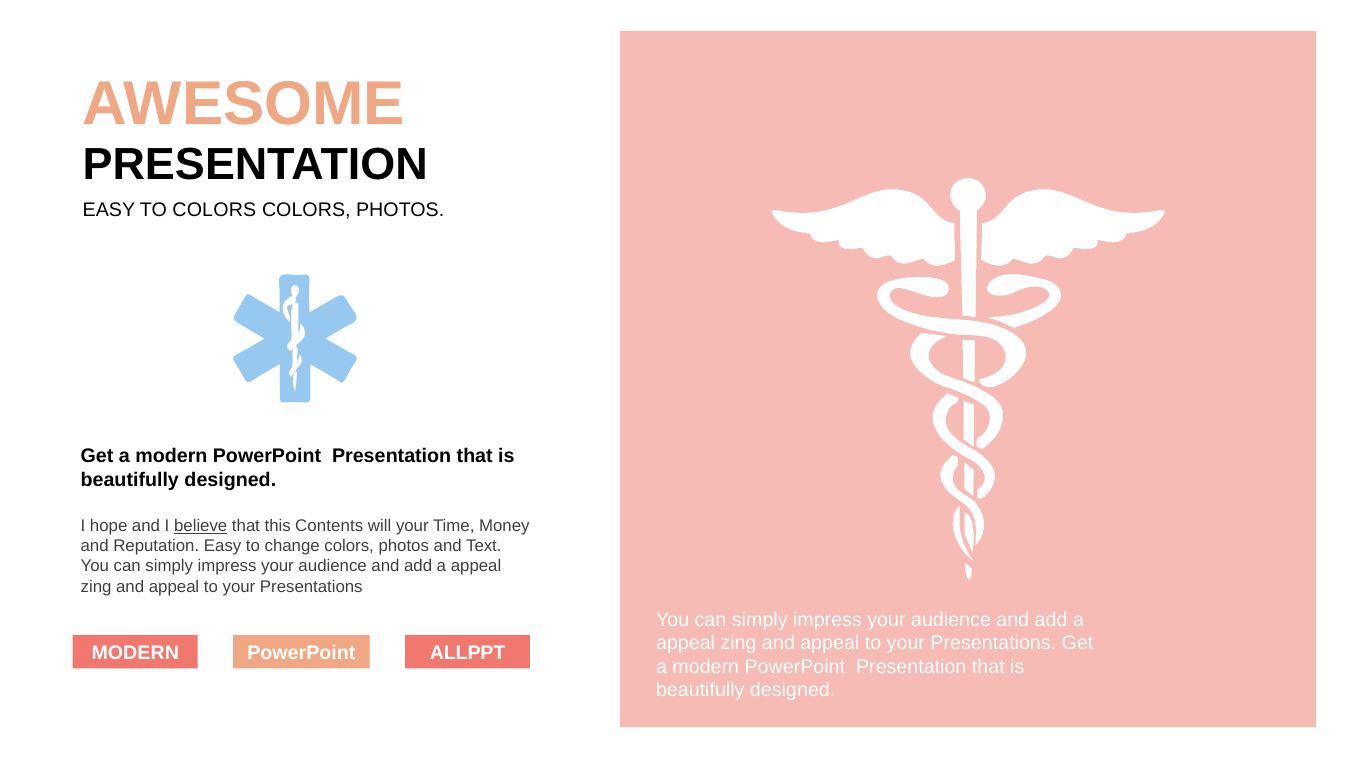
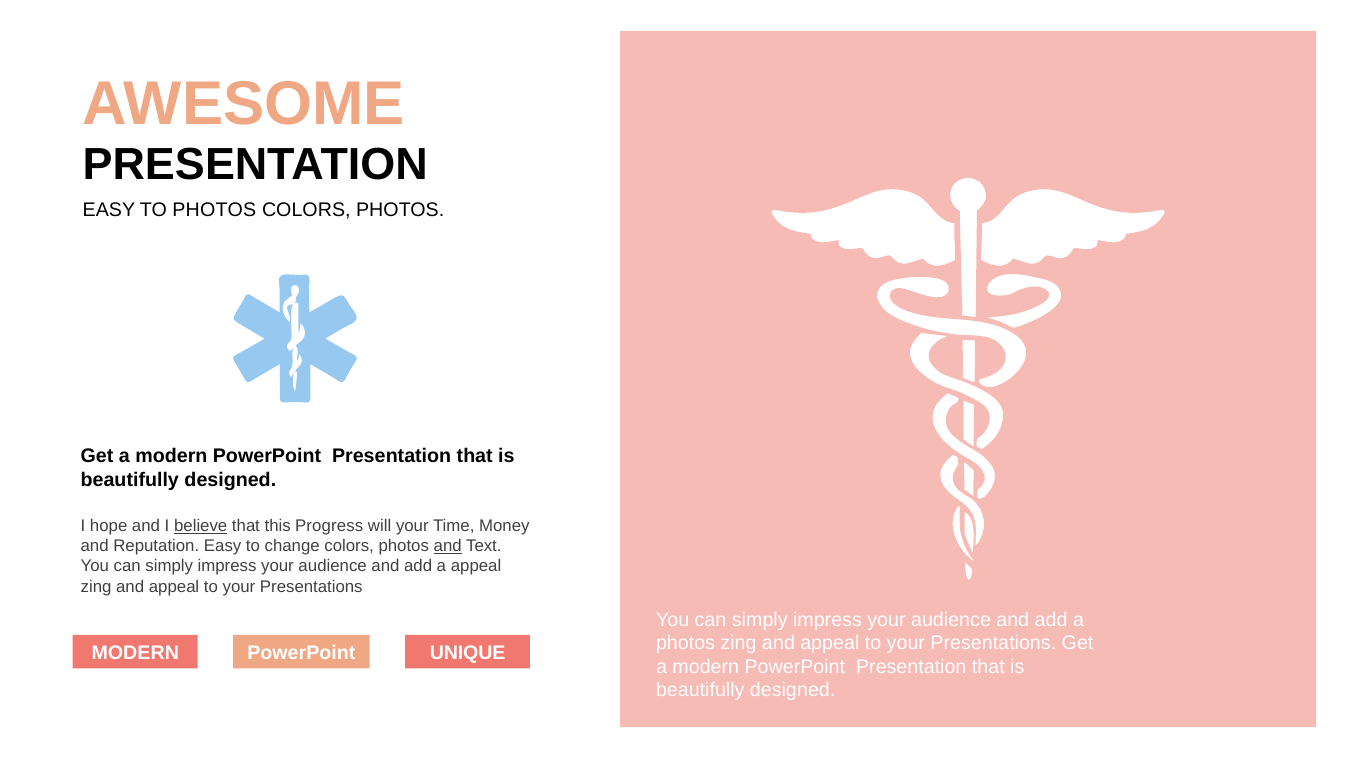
TO COLORS: COLORS -> PHOTOS (214, 210)
Contents: Contents -> Progress (329, 526)
and underline: none -> present (448, 546)
appeal: appeal -> photos (686, 643)
ALLPPT: ALLPPT -> UNIQUE (468, 653)
